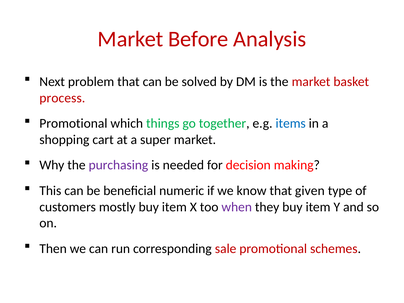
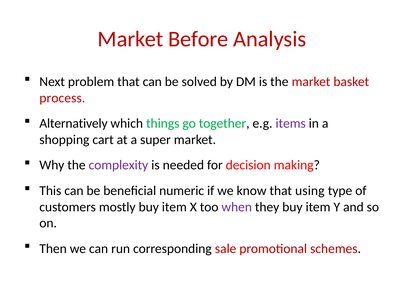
Promotional: Promotional -> Alternatively (73, 123)
items colour: blue -> purple (291, 123)
purchasing: purchasing -> complexity (118, 165)
given: given -> using (310, 191)
